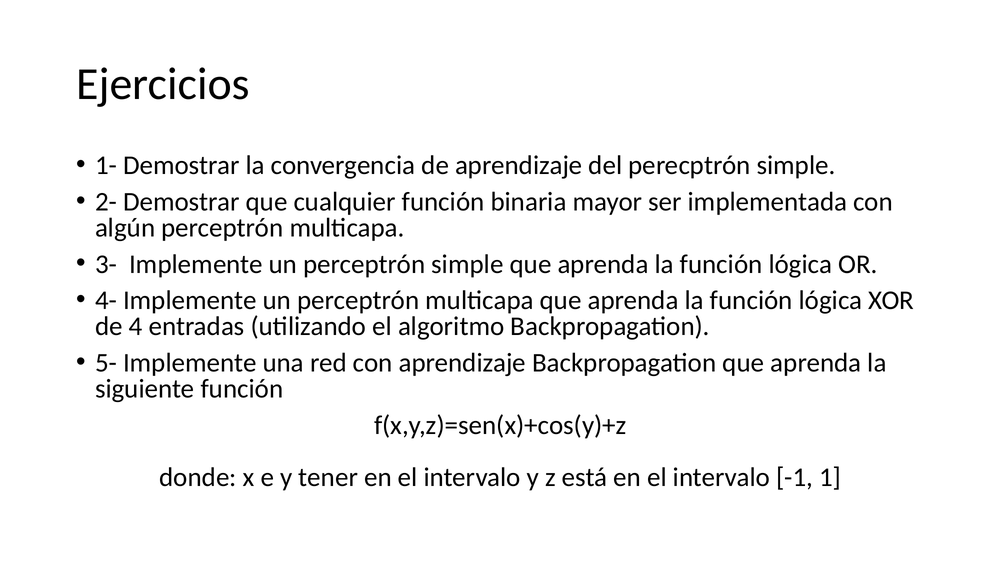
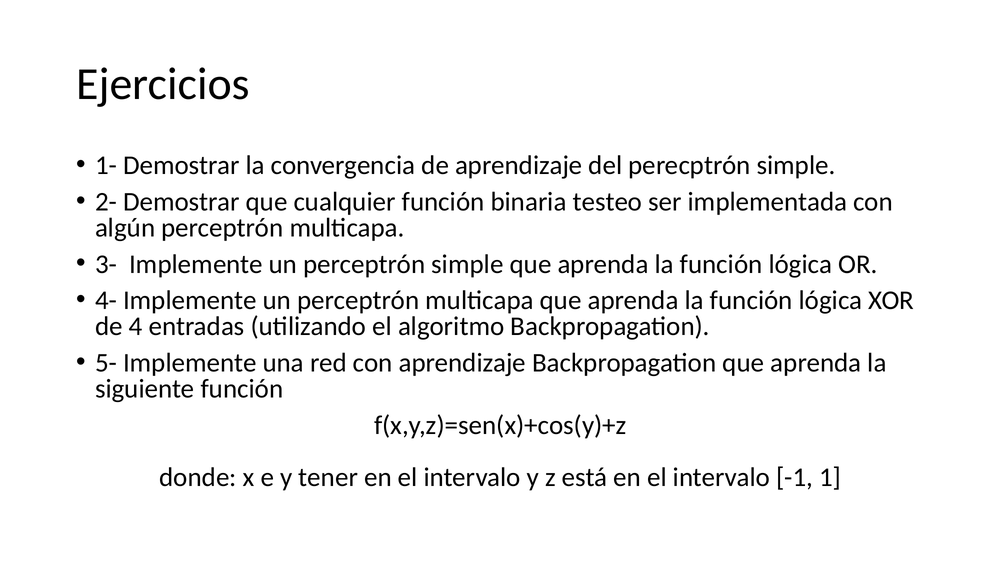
mayor: mayor -> testeo (607, 202)
